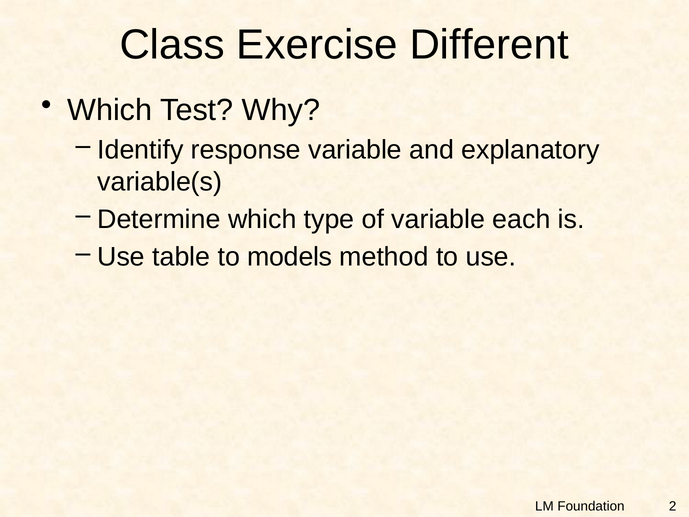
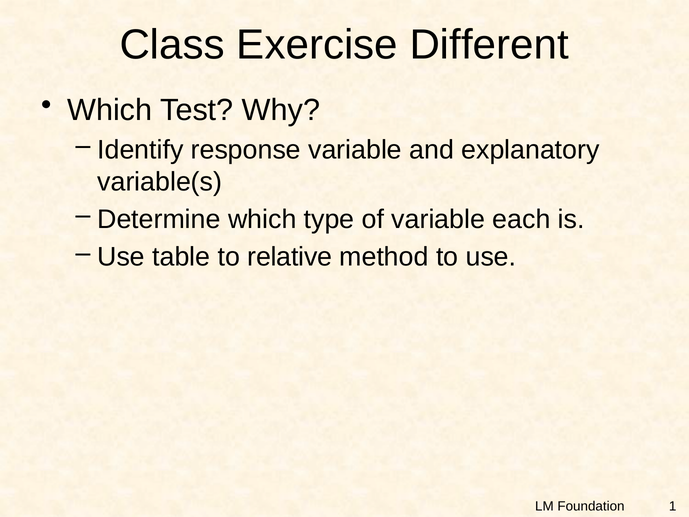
models: models -> relative (290, 257)
2: 2 -> 1 (673, 506)
